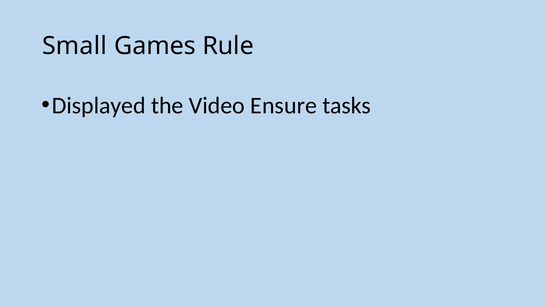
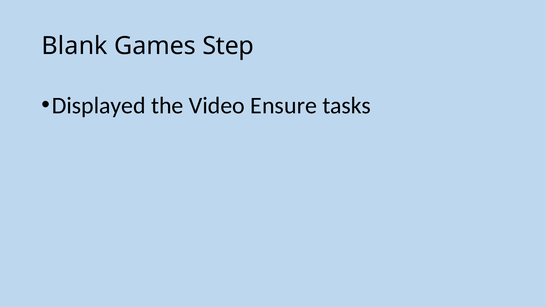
Small: Small -> Blank (75, 46)
Rule: Rule -> Step (228, 46)
